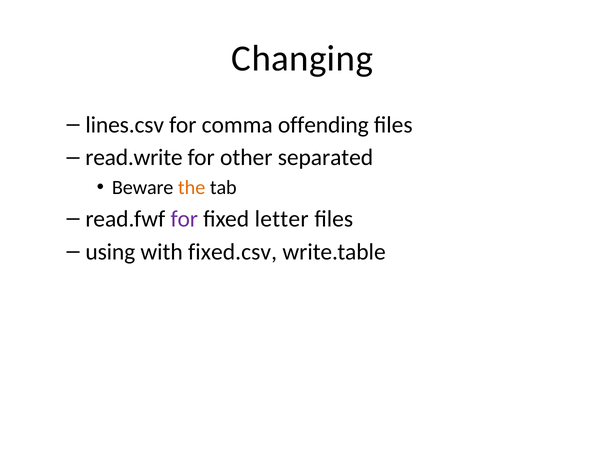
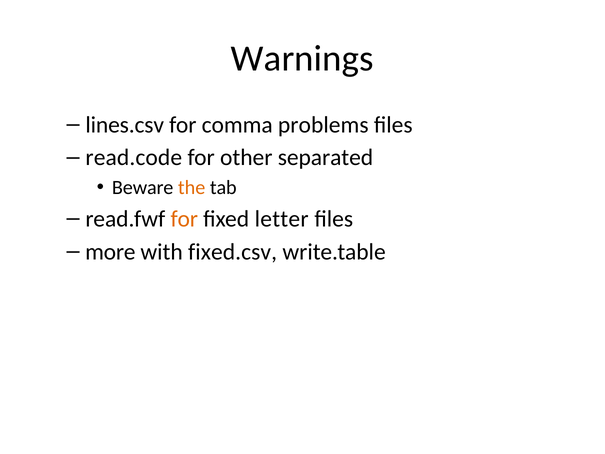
Changing: Changing -> Warnings (302, 59)
offending: offending -> problems (323, 125)
read.write: read.write -> read.code (134, 158)
for colour: purple -> orange (184, 219)
using: using -> more (110, 252)
